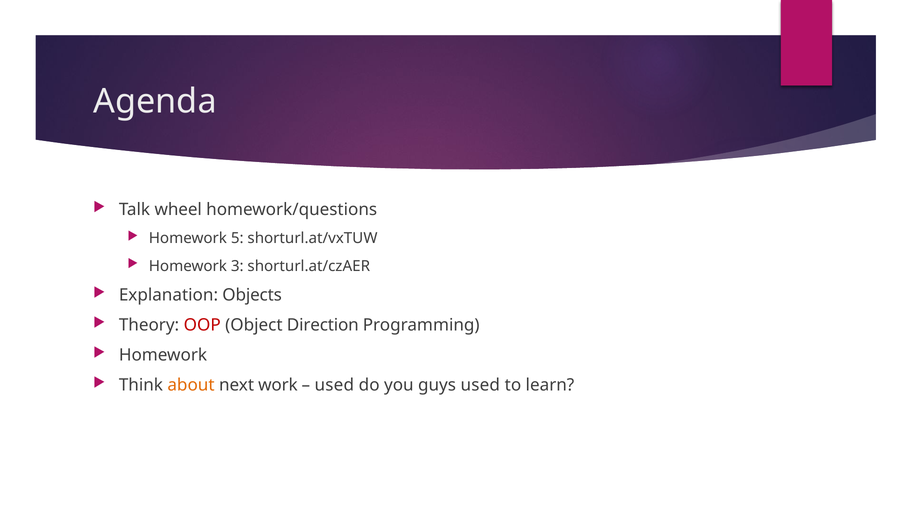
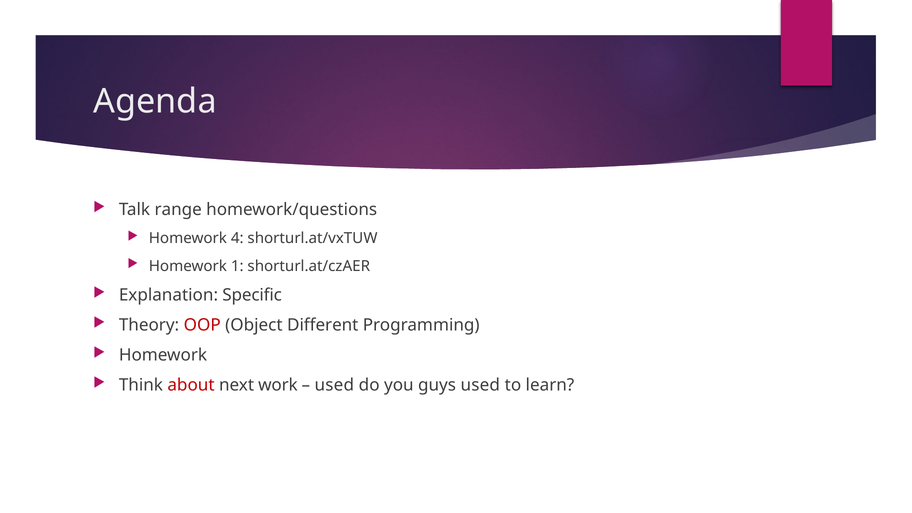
wheel: wheel -> range (178, 210)
5: 5 -> 4 (237, 238)
3: 3 -> 1 (237, 266)
Objects: Objects -> Specific (252, 295)
Direction: Direction -> Different (323, 325)
about colour: orange -> red (191, 385)
